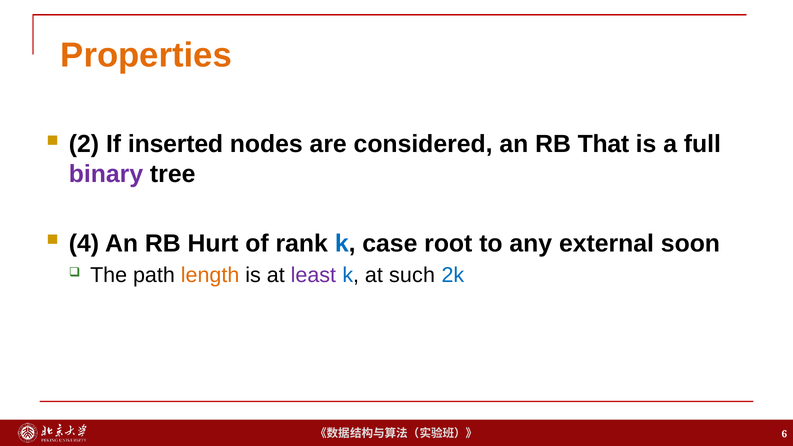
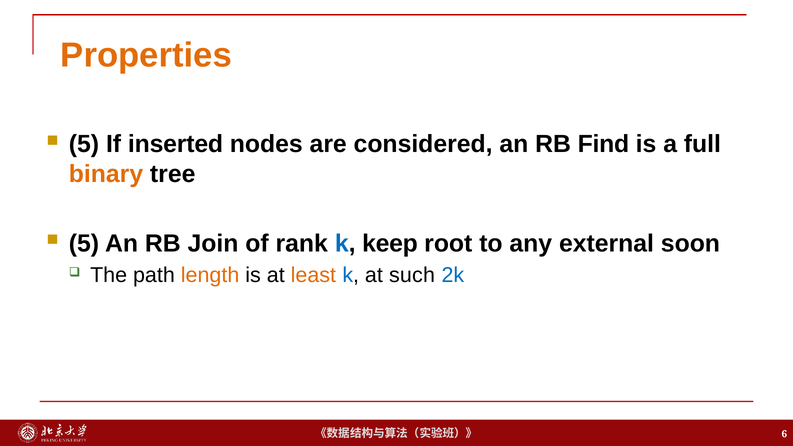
2: 2 -> 5 (84, 144)
That: That -> Find (603, 144)
binary colour: purple -> orange (106, 174)
4: 4 -> 5 (84, 243)
Hurt: Hurt -> Join (213, 243)
case: case -> keep (390, 243)
least colour: purple -> orange (313, 275)
